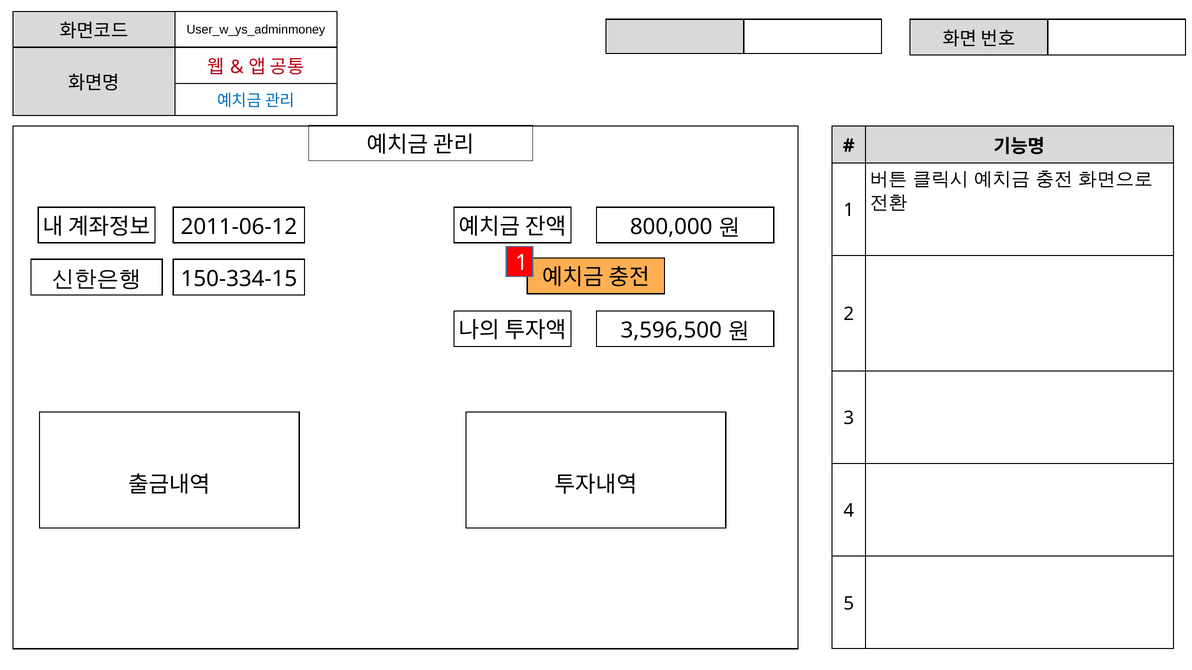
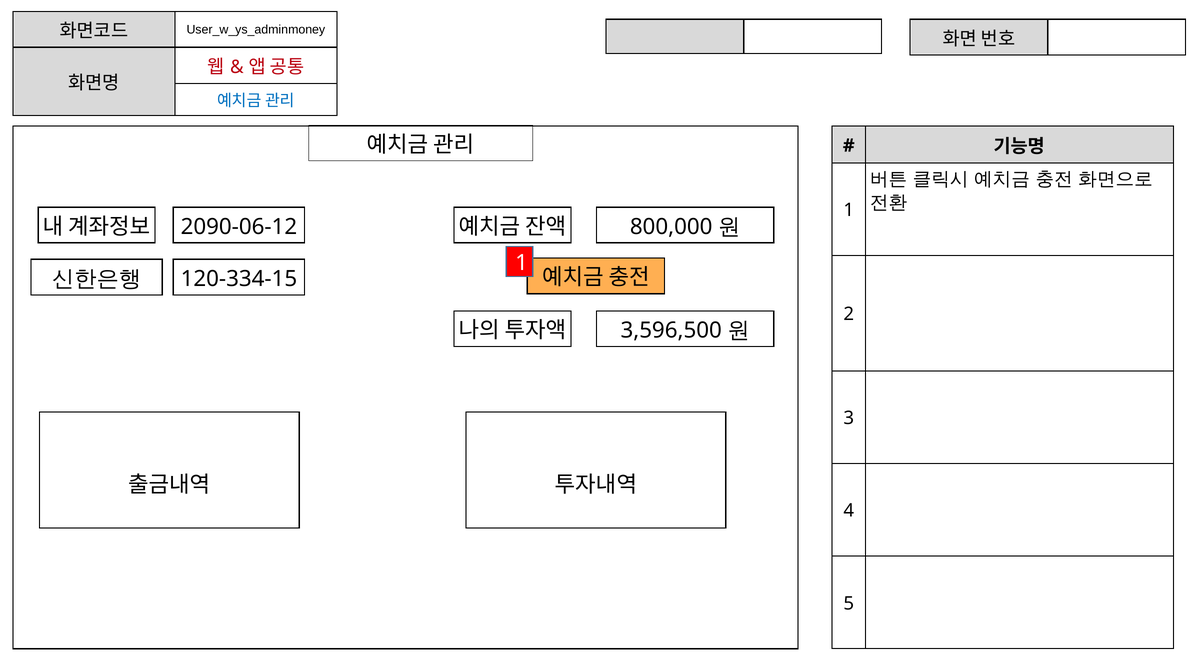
2011-06-12: 2011-06-12 -> 2090-06-12 (239, 227)
150-334-15: 150-334-15 -> 120-334-15 (239, 279)
